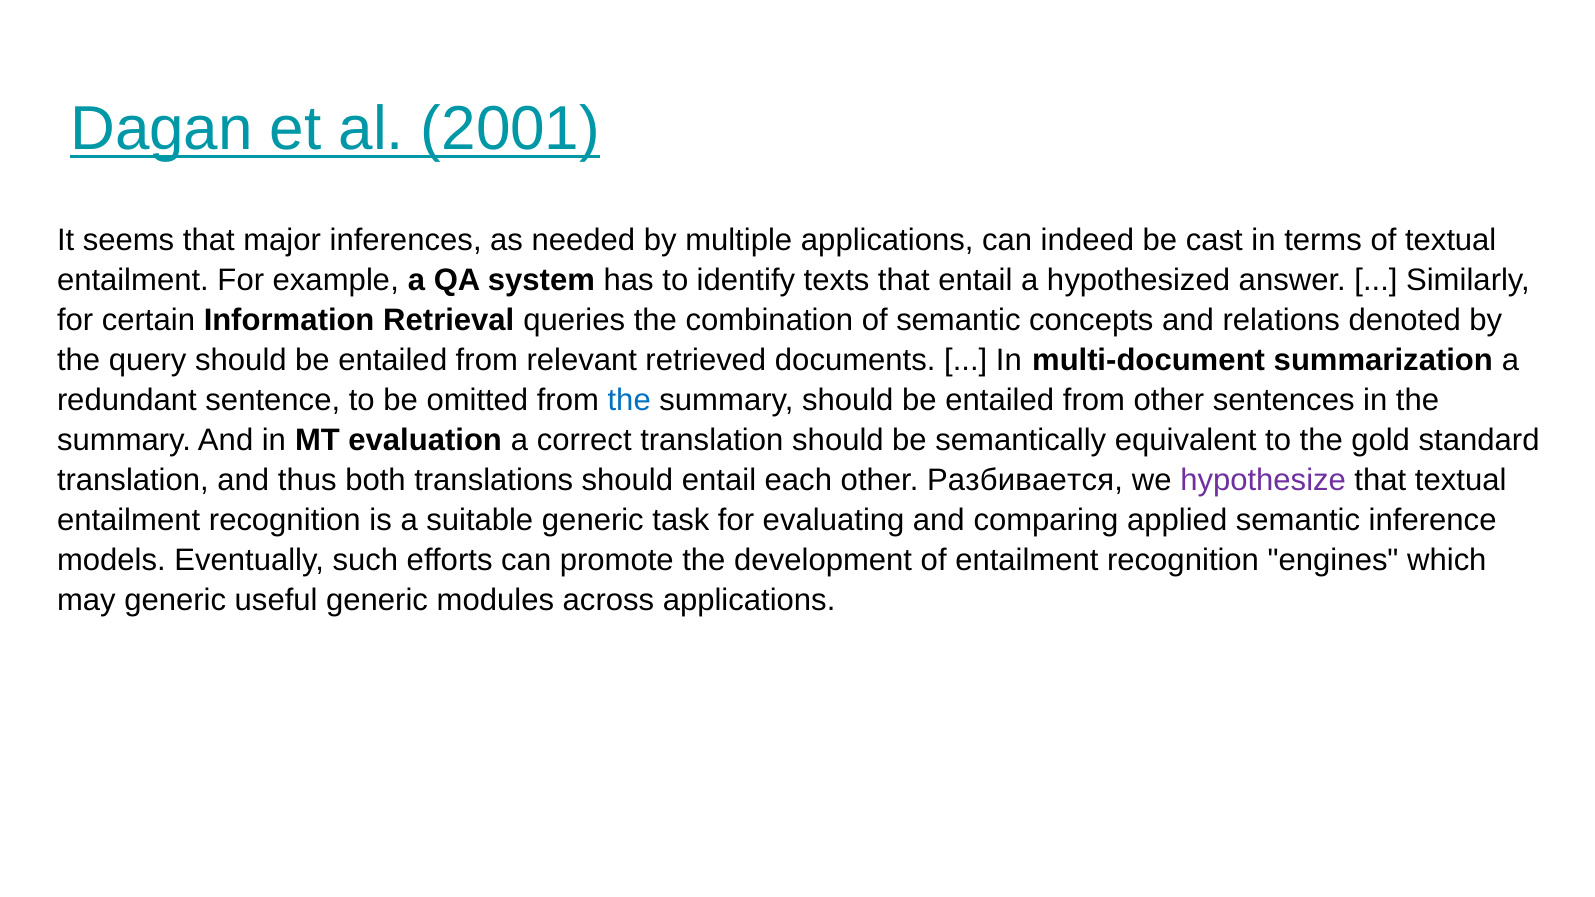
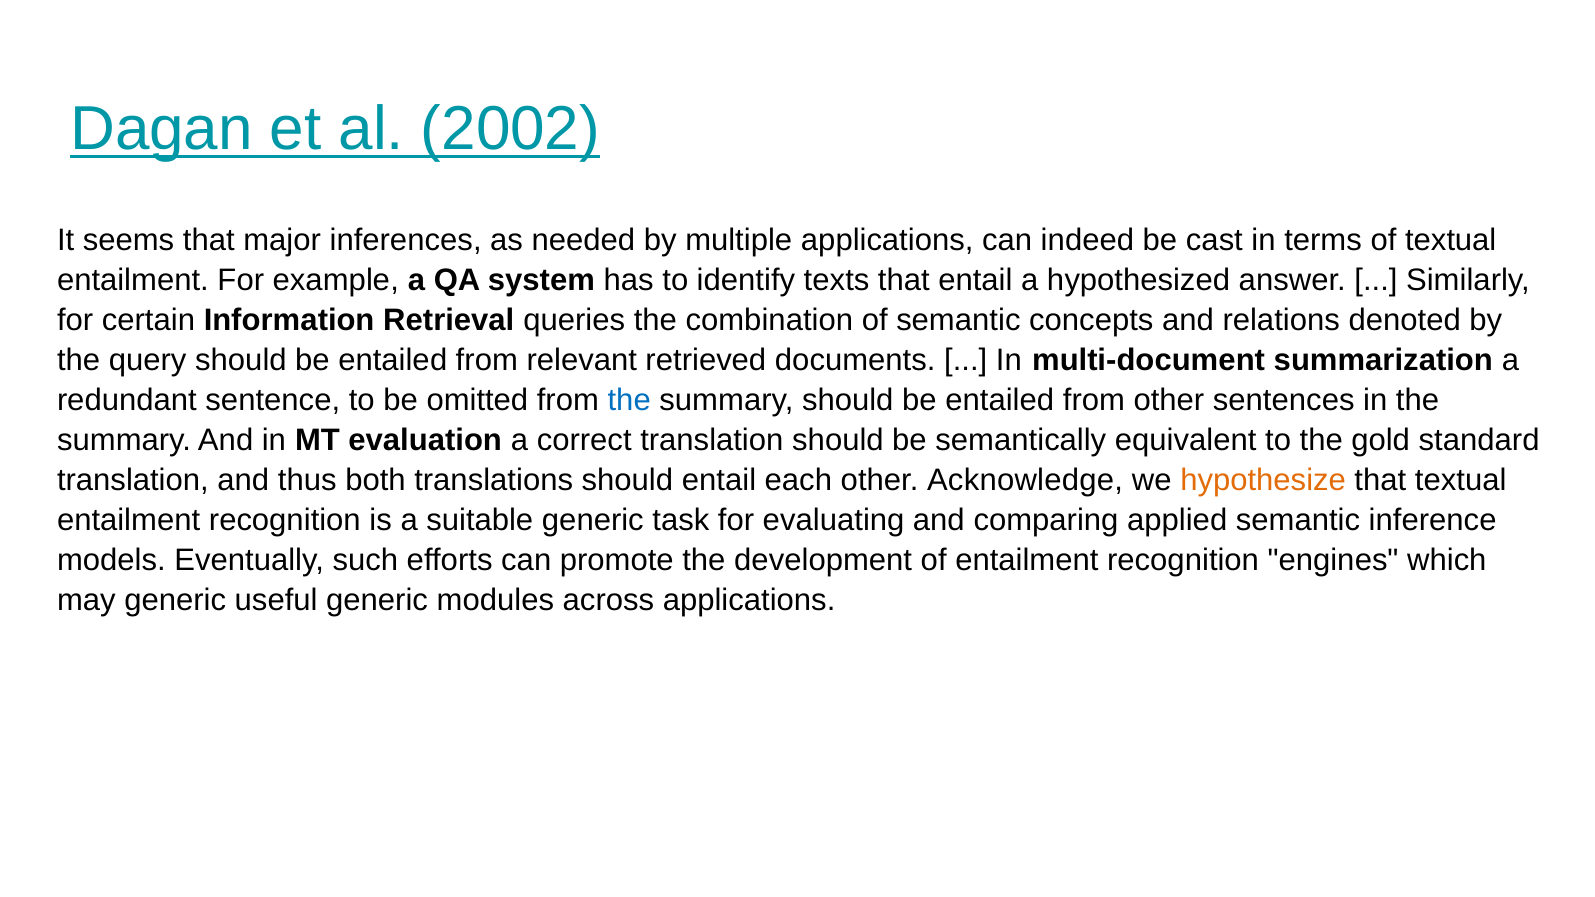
2001: 2001 -> 2002 (510, 129)
Разбивается: Разбивается -> Acknowledge (1025, 481)
hypothesize colour: purple -> orange (1263, 481)
